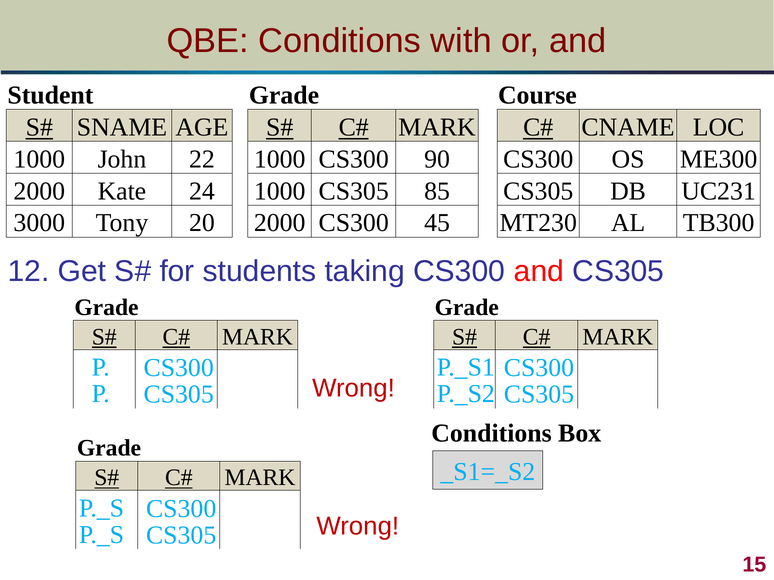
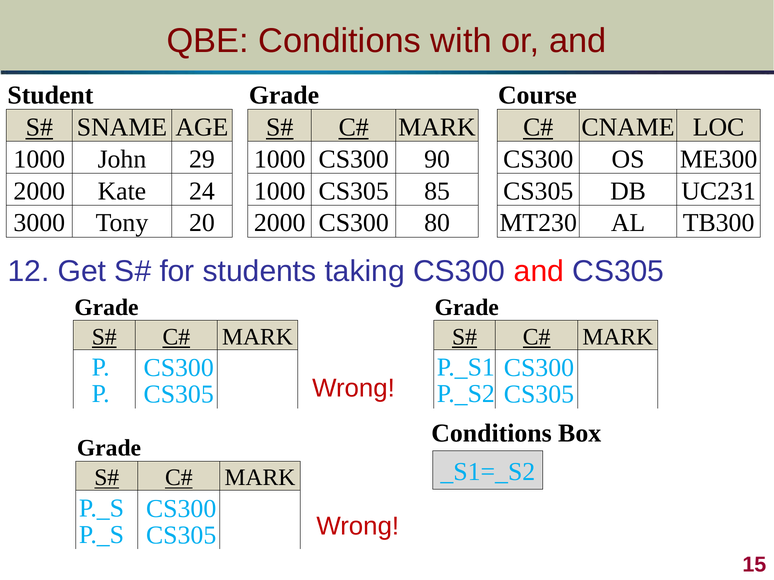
22: 22 -> 29 (202, 159)
45: 45 -> 80 (437, 223)
